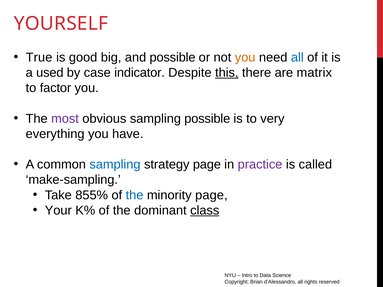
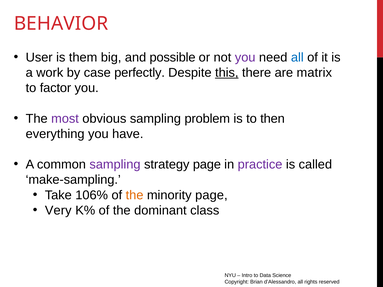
YOURSELF: YOURSELF -> BEHAVIOR (61, 24)
True: True -> User (39, 57)
good: good -> them (83, 57)
you colour: orange -> purple (245, 57)
used: used -> work (50, 73)
indicator: indicator -> perfectly (140, 73)
sampling possible: possible -> problem (207, 119)
very: very -> then (272, 119)
sampling colour: blue -> purple (115, 165)
855%: 855% -> 106% (92, 195)
the colour: blue -> orange (135, 195)
Your: Your -> Very (58, 211)
class underline: present -> none (205, 211)
